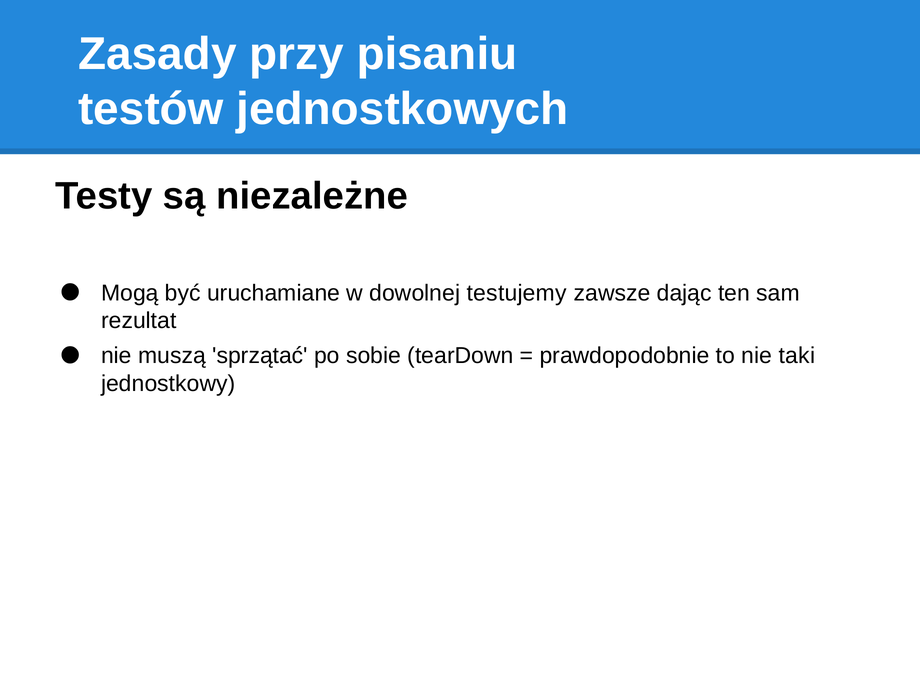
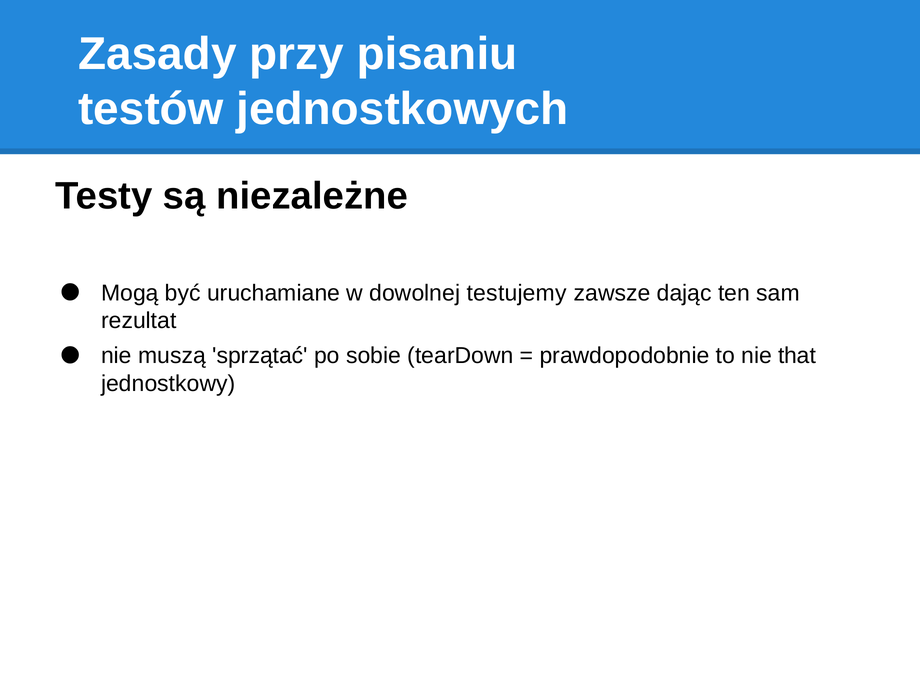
taki: taki -> that (797, 356)
